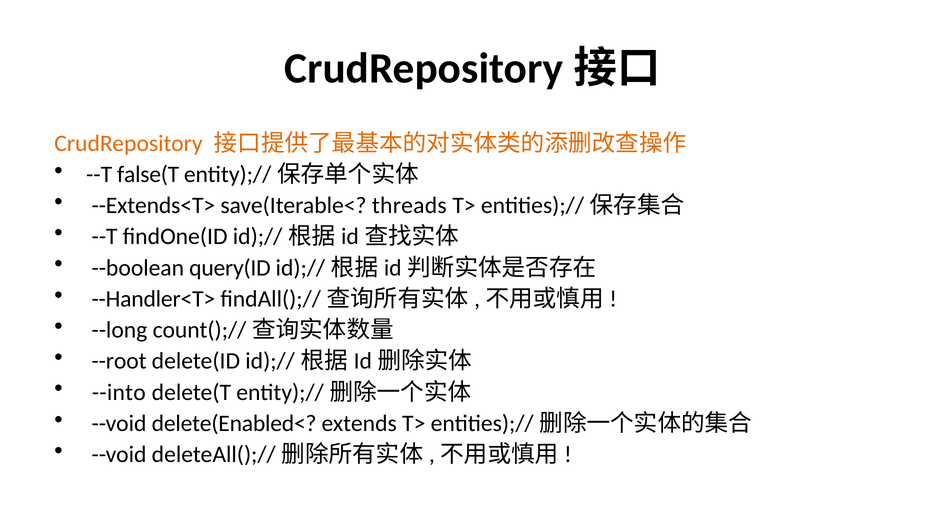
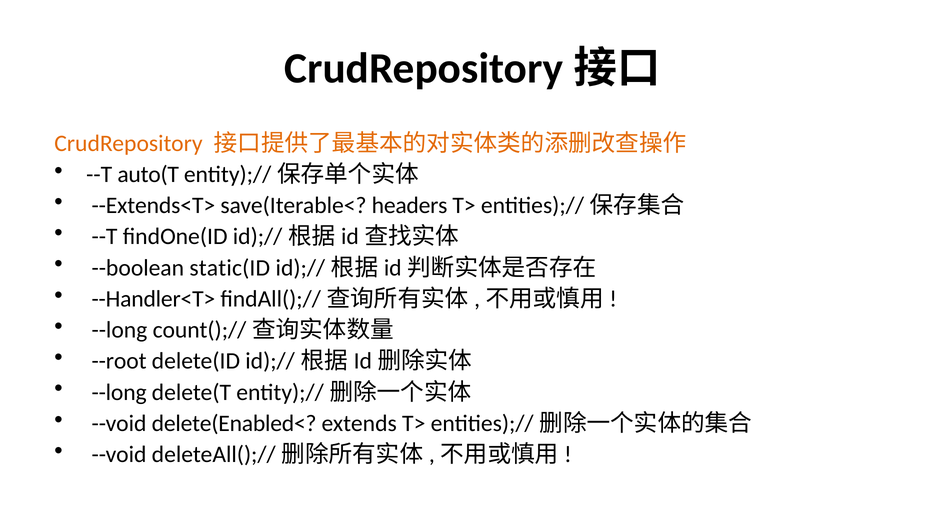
false(T: false(T -> auto(T (148, 175)
threads: threads -> headers (410, 206)
query(ID: query(ID -> static(ID (230, 268)
--into: --into -> --long (119, 393)
